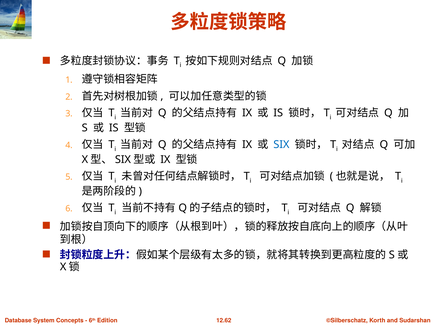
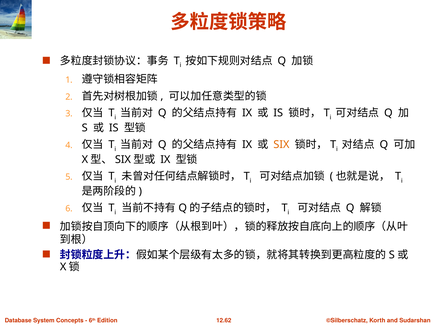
SIX colour: blue -> orange (281, 145)
